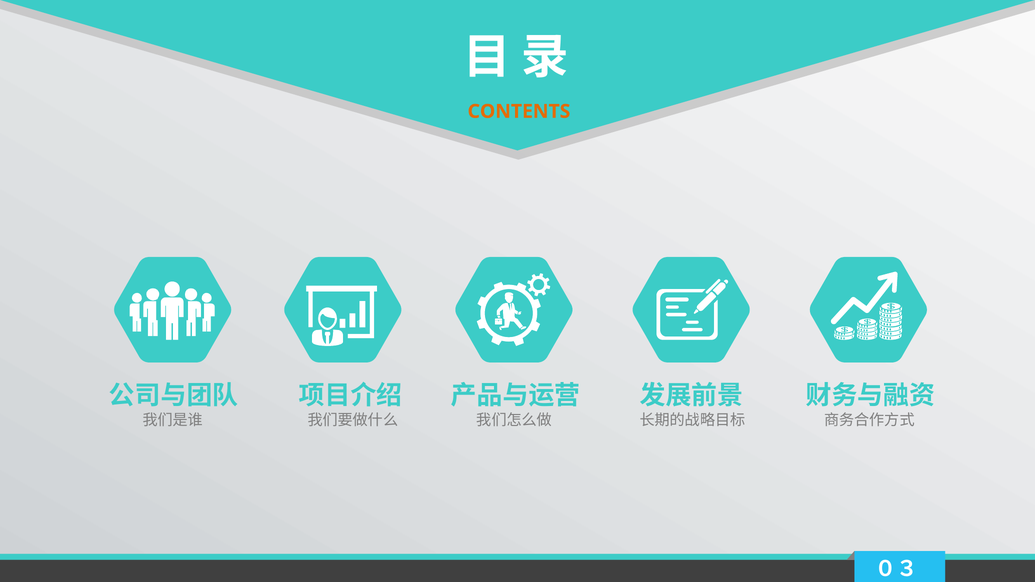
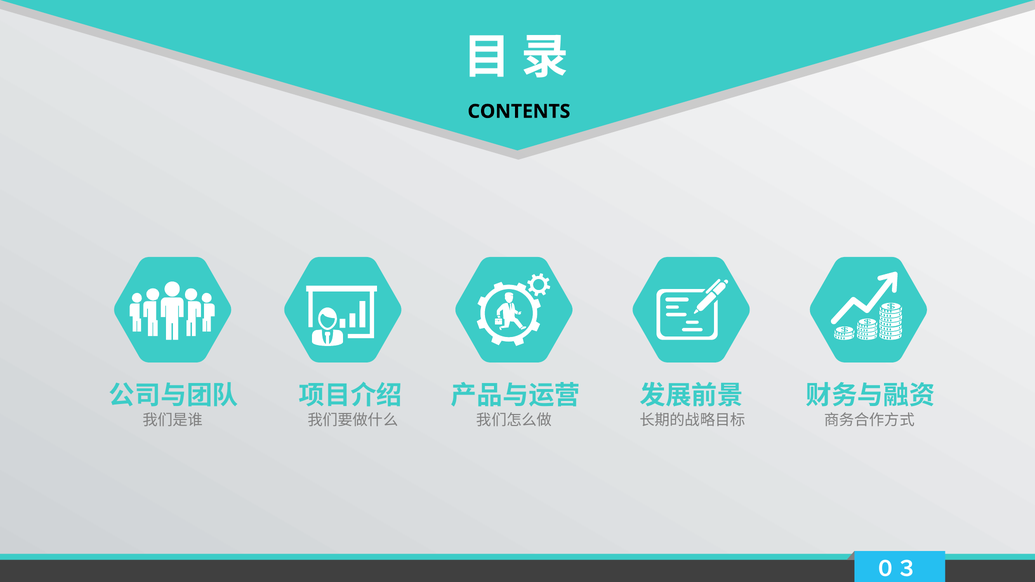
CONTENTS colour: orange -> black (519, 111)
